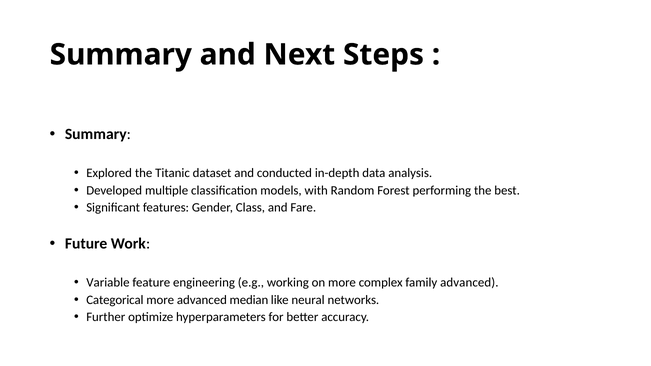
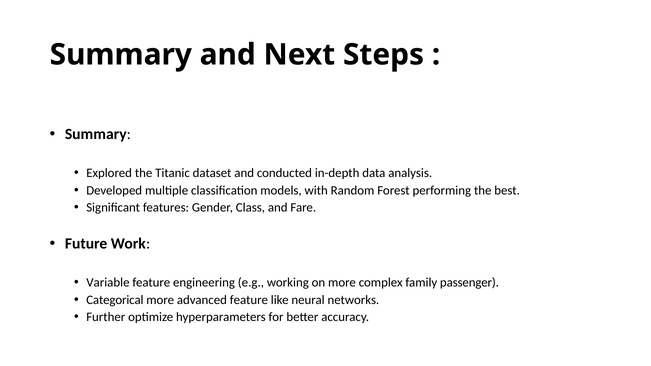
family advanced: advanced -> passenger (469, 283)
advanced median: median -> feature (249, 300)
